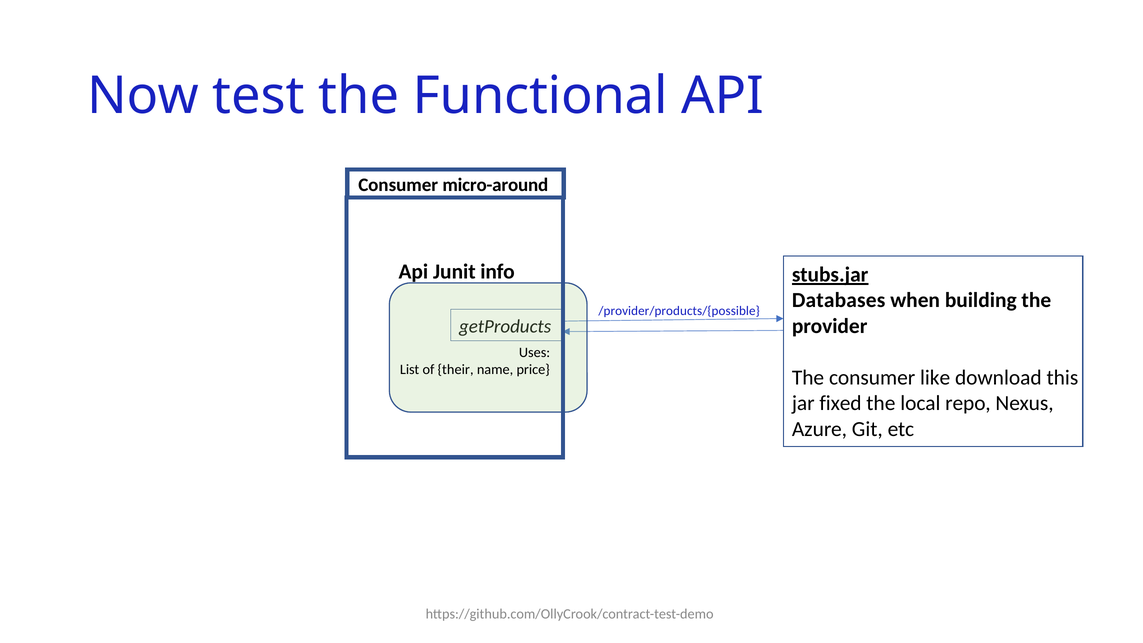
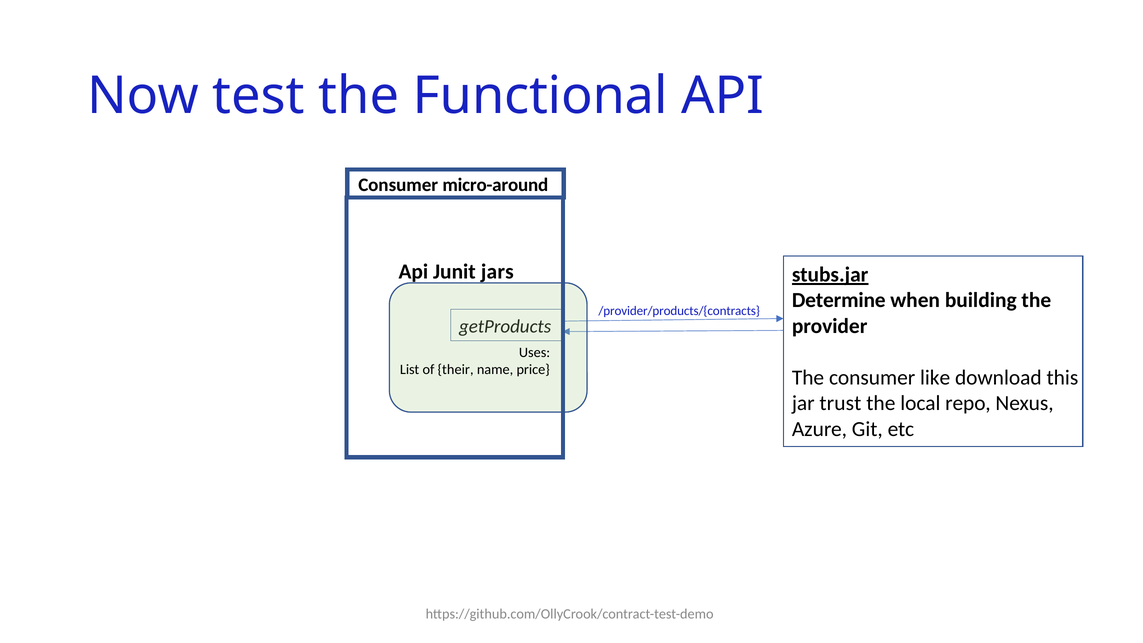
info: info -> jars (497, 272)
Databases: Databases -> Determine (839, 300)
/provider/products/{possible: /provider/products/{possible -> /provider/products/{contracts (679, 311)
fixed: fixed -> trust (840, 403)
